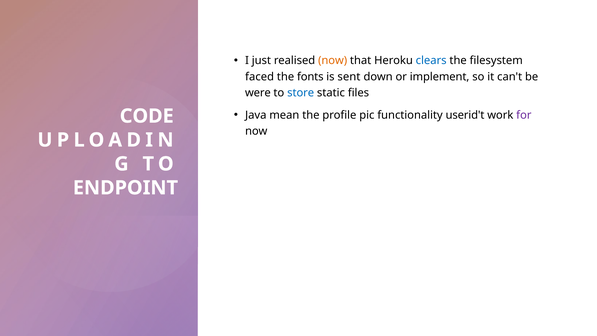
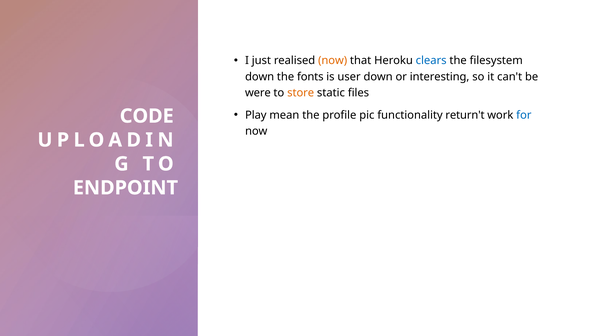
faced: faced -> down (260, 77)
sent: sent -> user (349, 77)
implement: implement -> interesting (440, 77)
store colour: blue -> orange (301, 93)
Java: Java -> Play (256, 115)
userid't: userid't -> return't (465, 115)
for colour: purple -> blue (524, 115)
